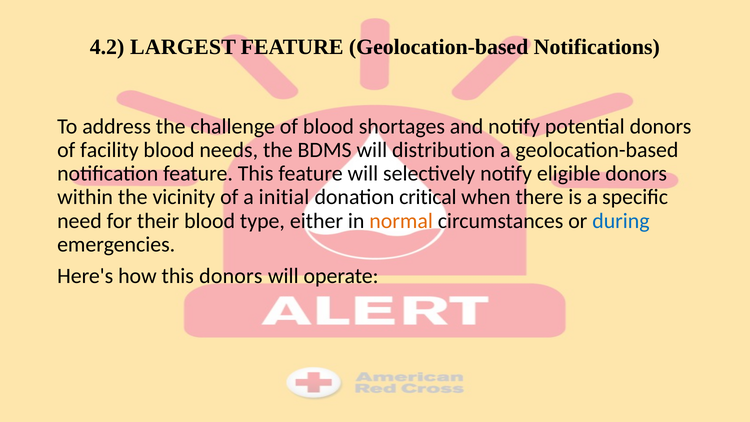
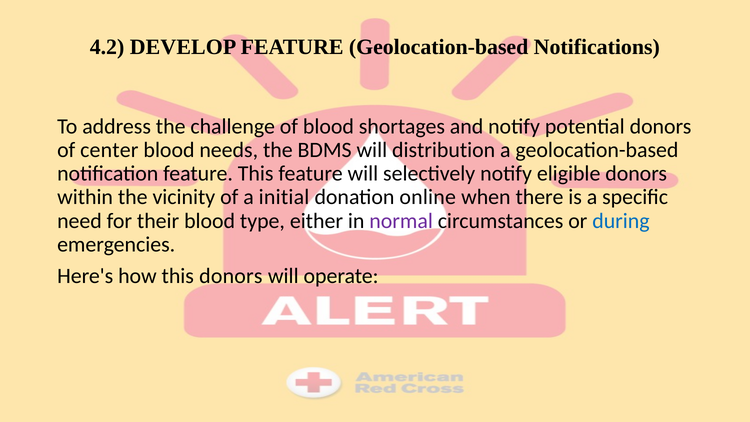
LARGEST: LARGEST -> DEVELOP (183, 47)
facility: facility -> center (109, 150)
critical: critical -> online (428, 197)
normal colour: orange -> purple (401, 221)
